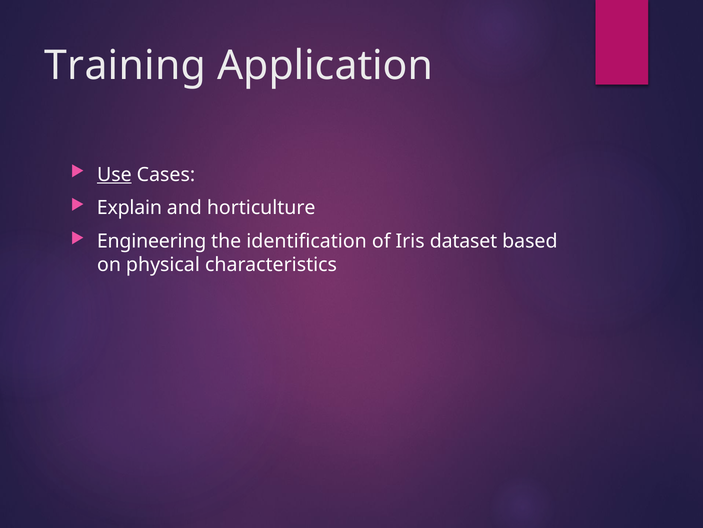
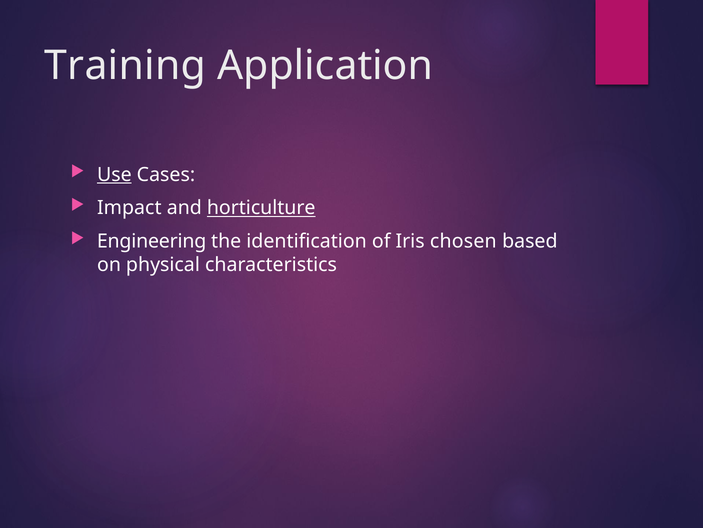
Explain: Explain -> Impact (129, 208)
horticulture underline: none -> present (261, 208)
dataset: dataset -> chosen (463, 241)
